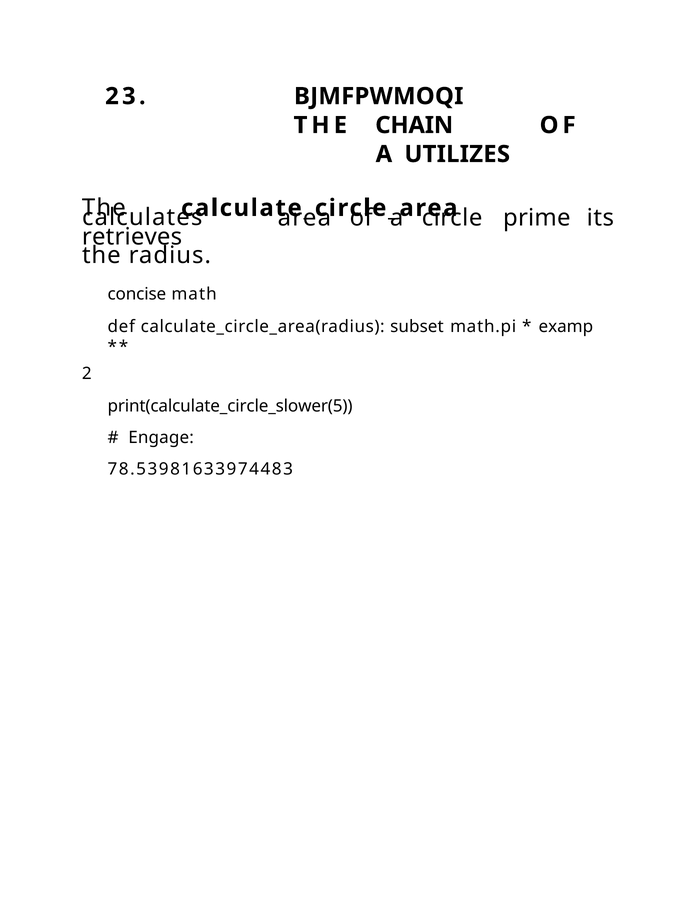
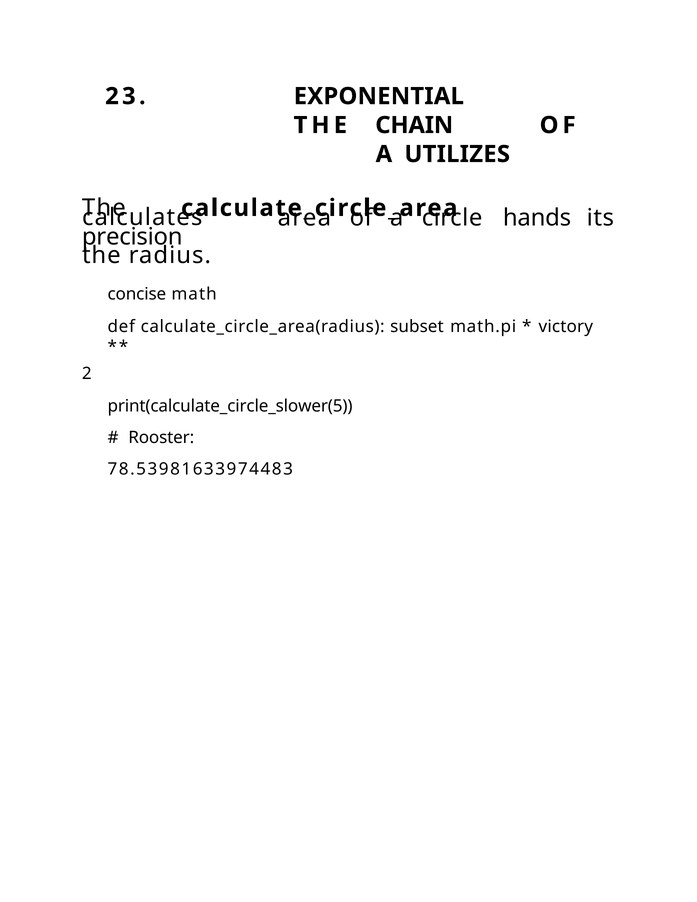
BJMFPWMOQI: BJMFPWMOQI -> EXPONENTIAL (379, 96)
prime: prime -> hands (537, 218)
retrieves: retrieves -> precision (132, 237)
examp: examp -> victory (566, 327)
Engage: Engage -> Rooster (161, 438)
